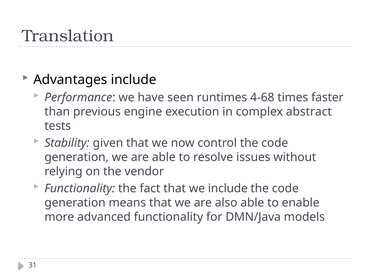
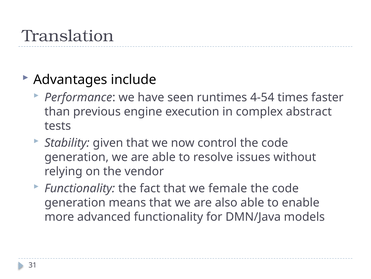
4-68: 4-68 -> 4-54 (262, 97)
we include: include -> female (228, 188)
